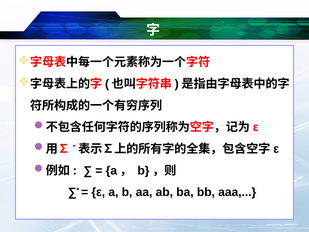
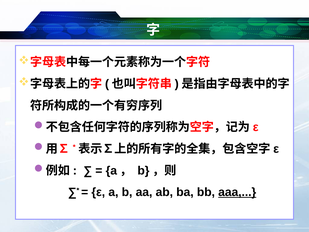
aaa underline: none -> present (237, 192)
